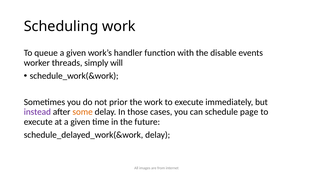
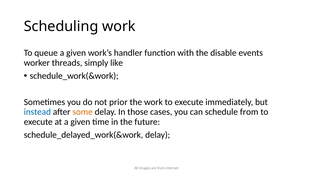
will: will -> like (117, 63)
instead colour: purple -> blue (37, 112)
schedule page: page -> from (249, 112)
